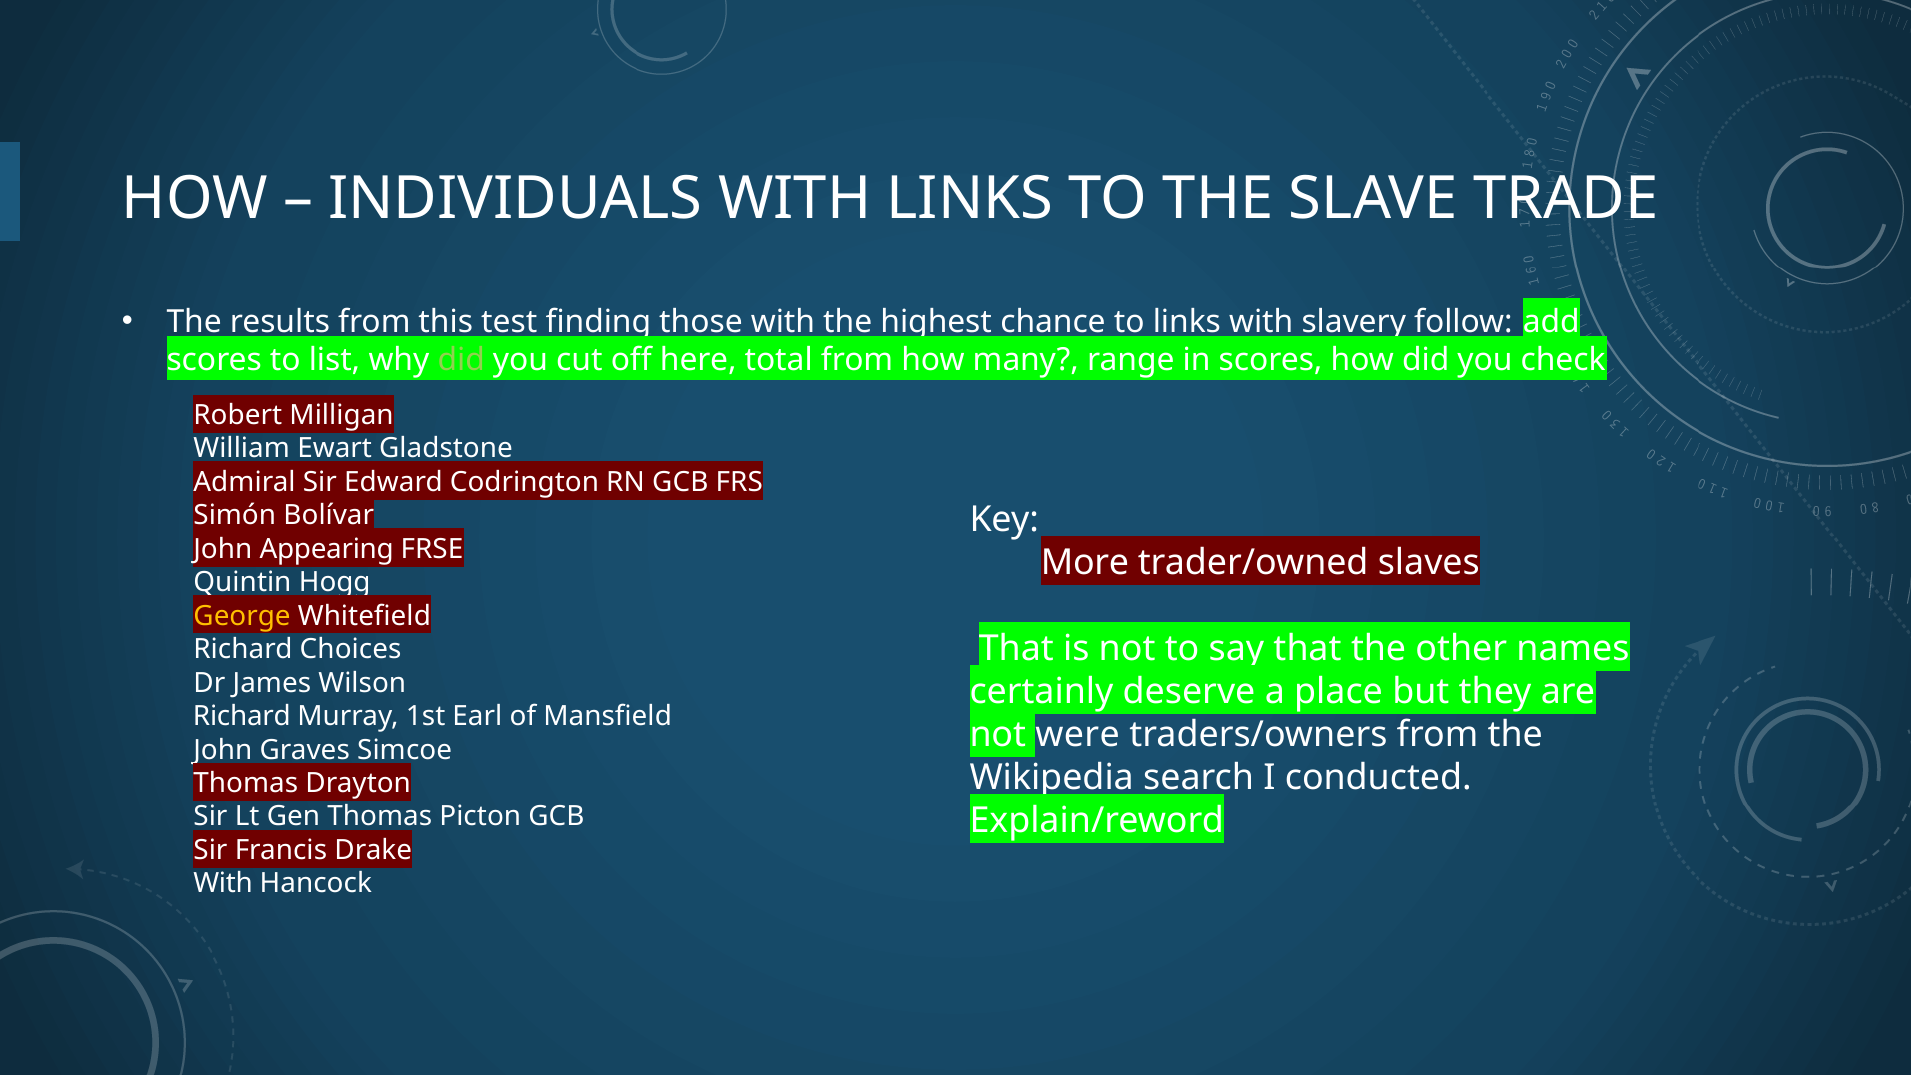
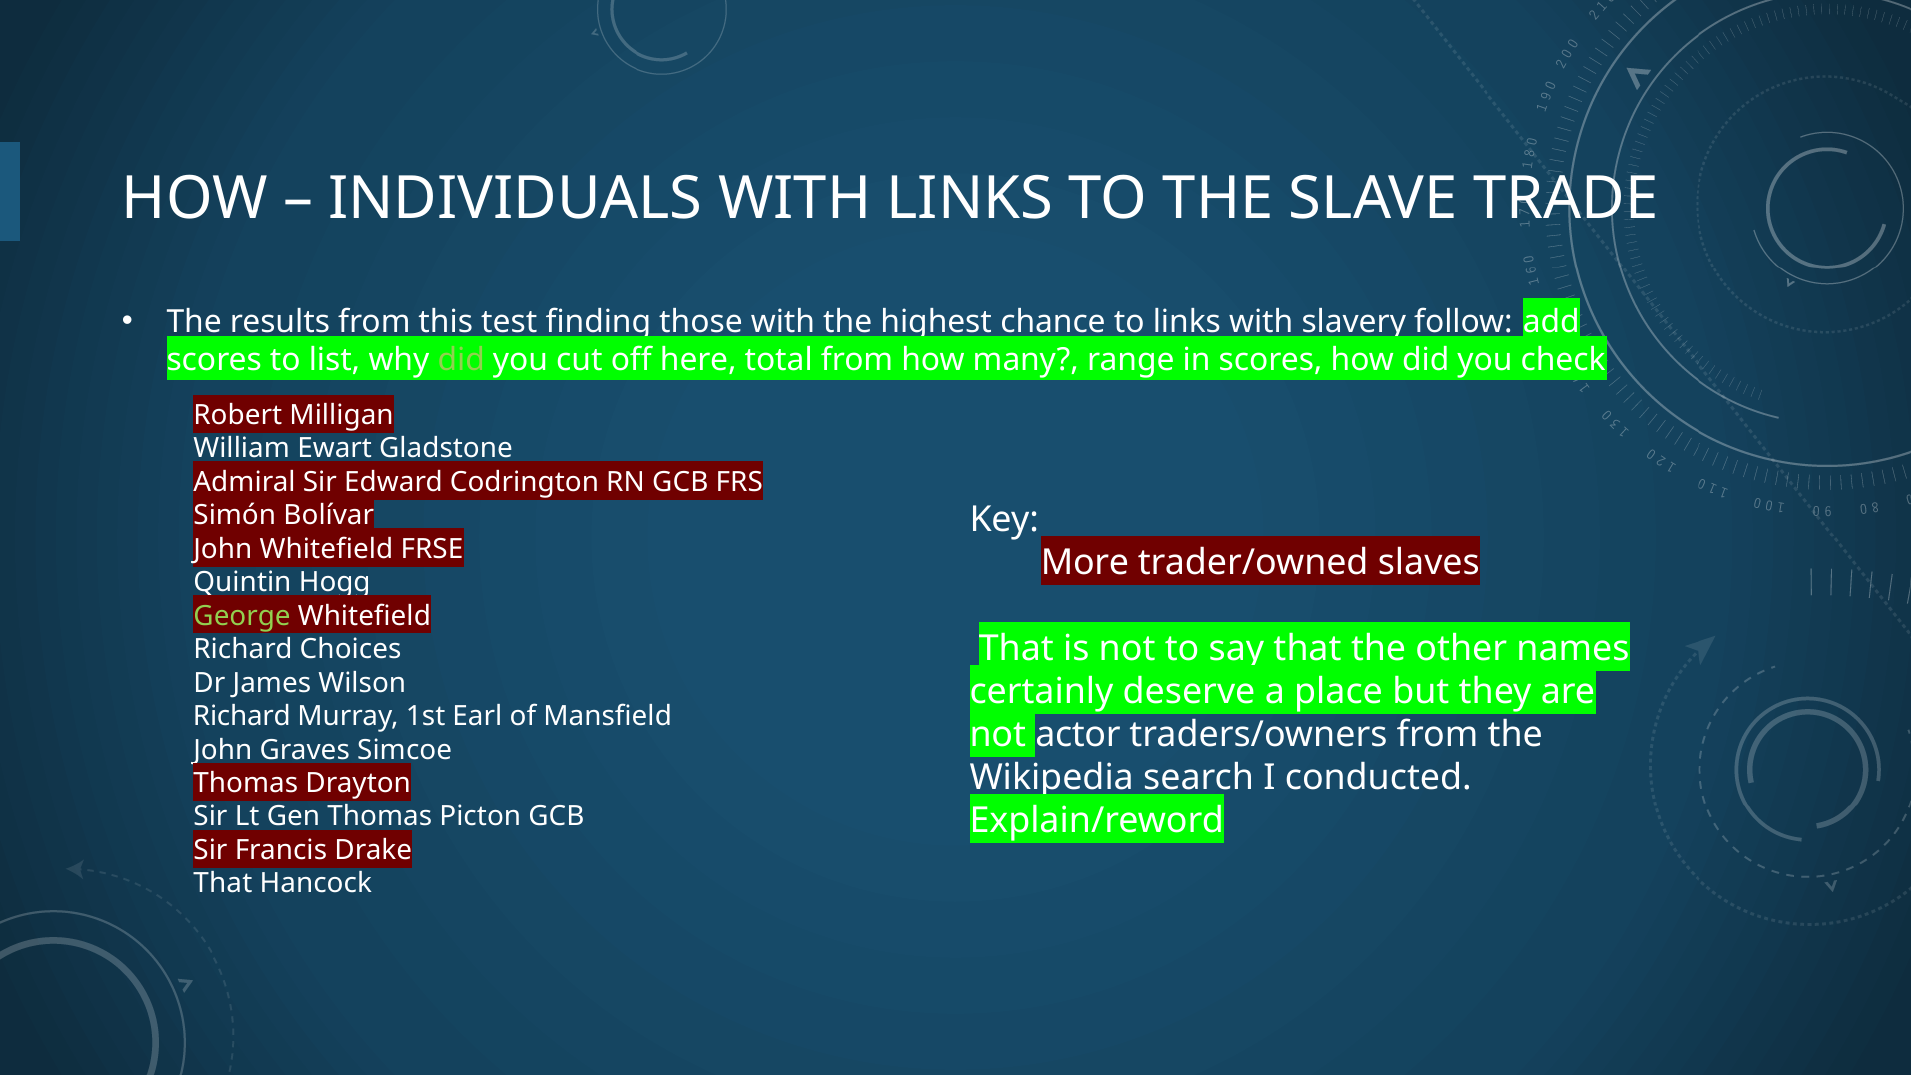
John Appearing: Appearing -> Whitefield (327, 549)
George colour: yellow -> light green (242, 616)
were: were -> actor (1078, 735)
With: With -> That (223, 884)
